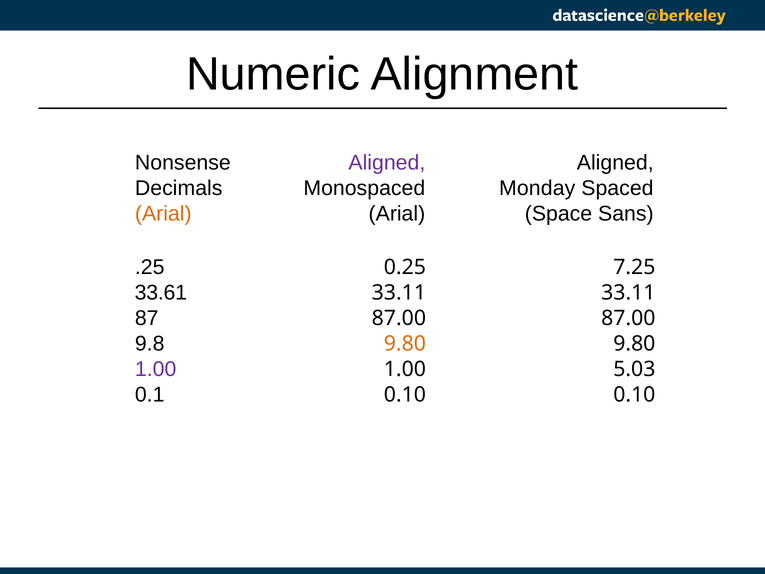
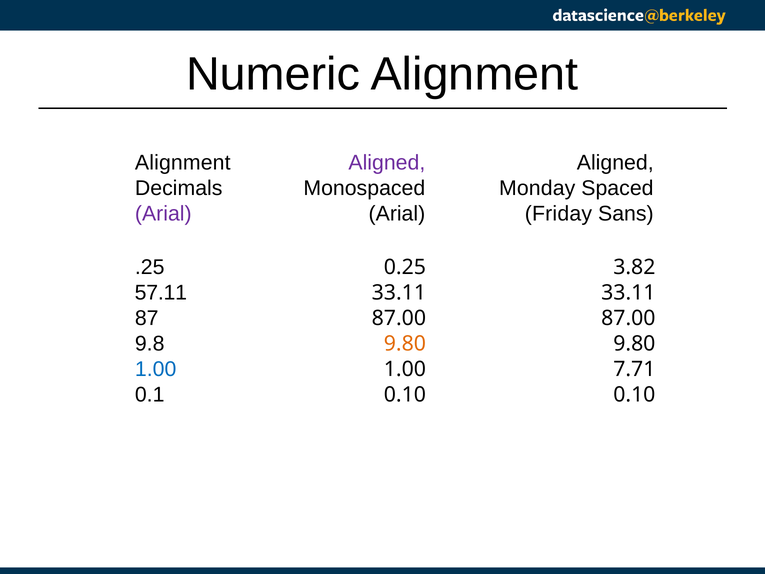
Nonsense: Nonsense -> Alignment (183, 163)
Arial colour: orange -> purple (163, 214)
Space: Space -> Friday (558, 214)
7.25: 7.25 -> 3.82 (634, 267)
33.61: 33.61 -> 57.11 (161, 293)
1.00 colour: purple -> blue (156, 369)
5.03: 5.03 -> 7.71 (634, 369)
